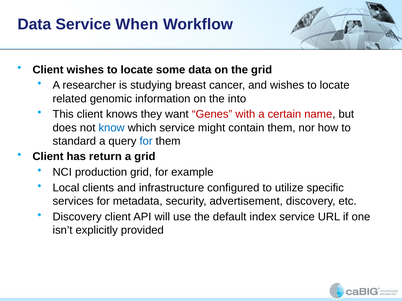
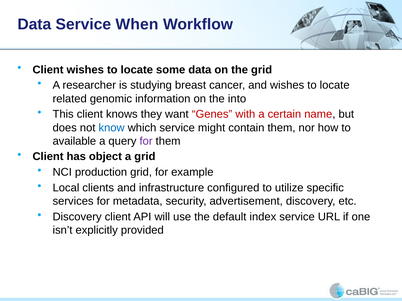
standard: standard -> available (74, 141)
for colour: blue -> purple (146, 141)
return: return -> object (105, 157)
